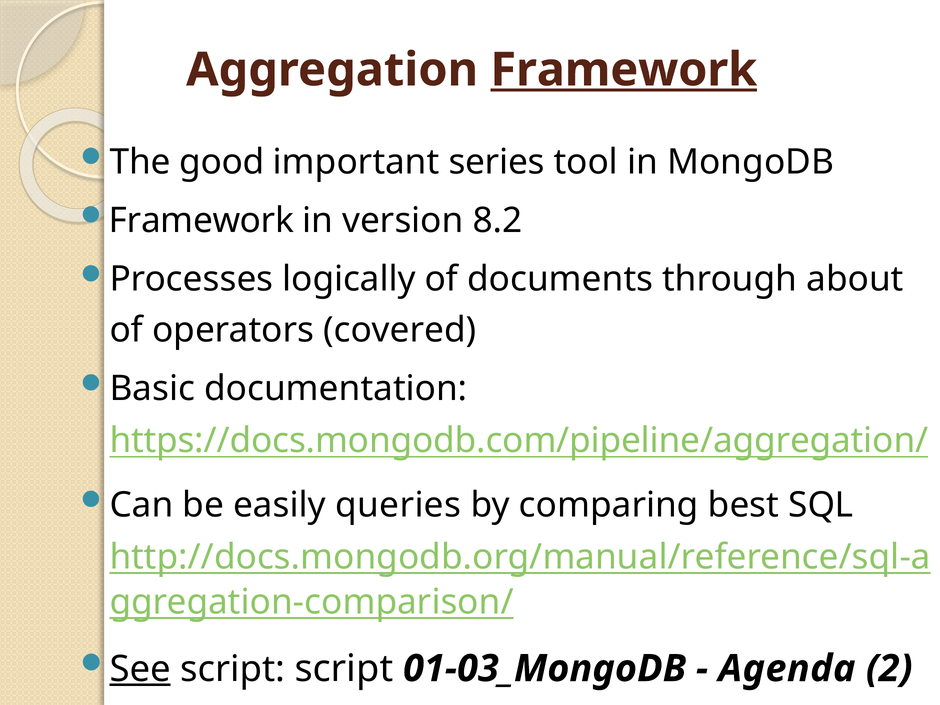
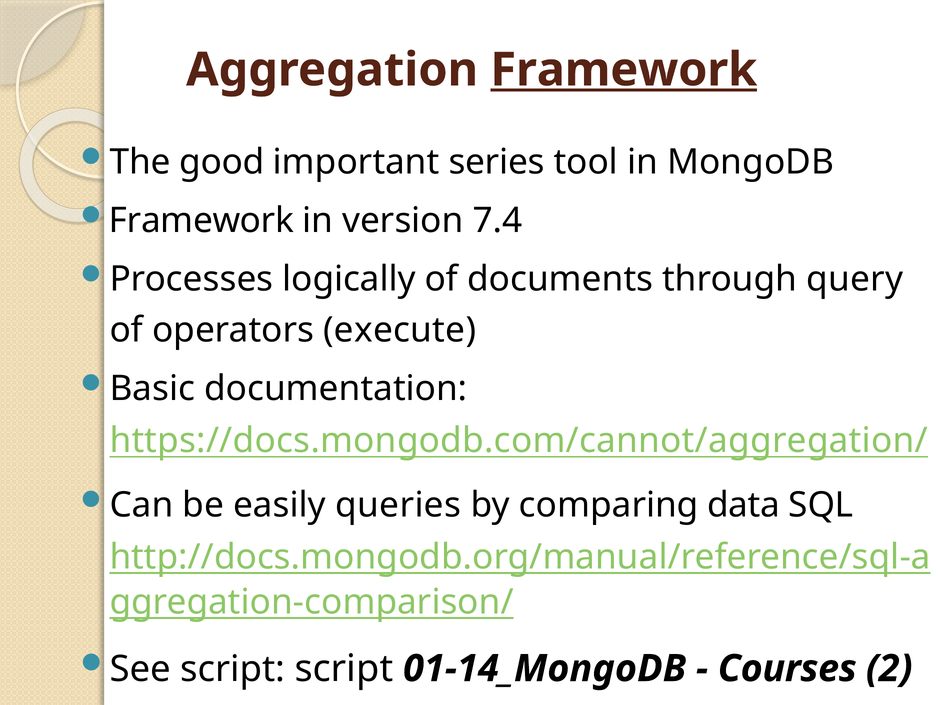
8.2: 8.2 -> 7.4 (498, 221)
about: about -> query (855, 279)
covered: covered -> execute (400, 330)
https://docs.mongodb.com/pipeline/aggregation/: https://docs.mongodb.com/pipeline/aggregation/ -> https://docs.mongodb.com/cannot/aggregation/ (519, 441)
best: best -> data (744, 505)
See underline: present -> none (140, 669)
01-03_MongoDB: 01-03_MongoDB -> 01-14_MongoDB (545, 669)
Agenda: Agenda -> Courses (787, 669)
